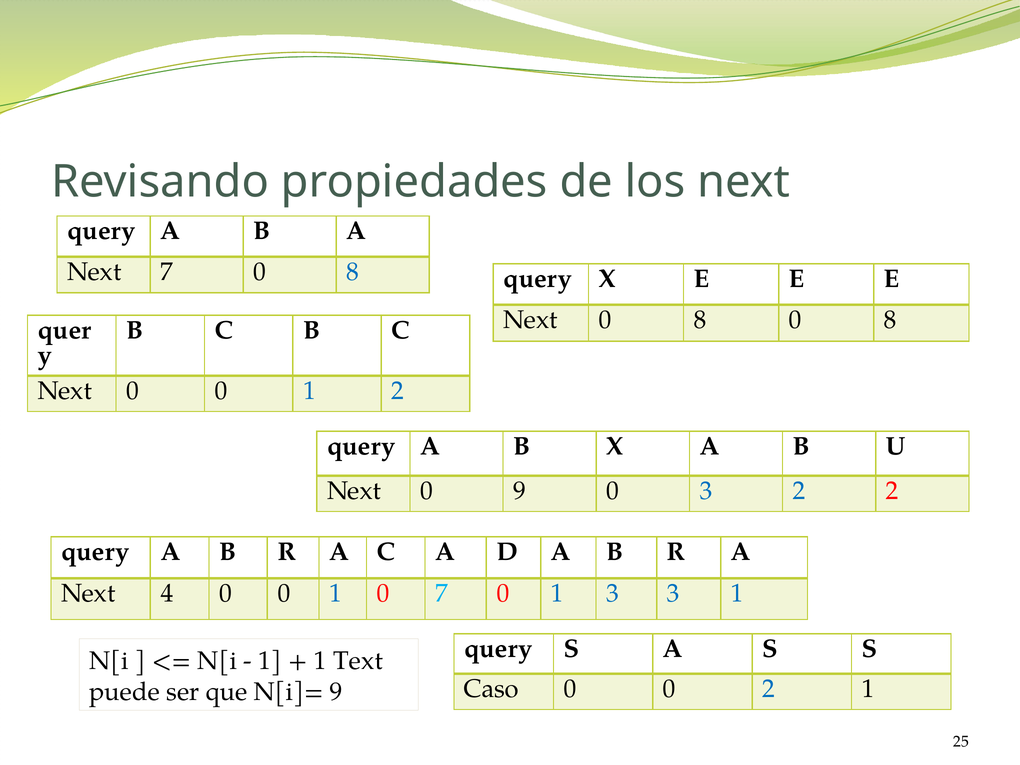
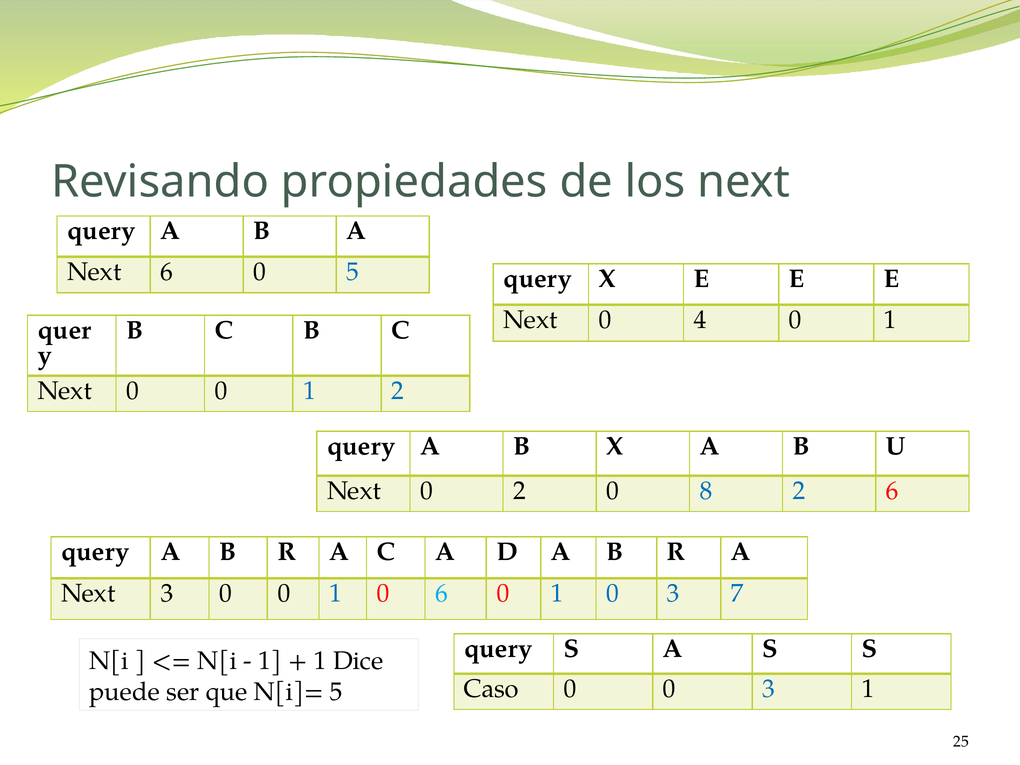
Next 7: 7 -> 6 (167, 272)
8: 8 -> 5 (353, 272)
Next 0 8: 8 -> 4 (700, 320)
8: 8 -> 1 (890, 320)
0 9: 9 -> 2 (520, 491)
0 3: 3 -> 8 (706, 491)
2 2: 2 -> 6 (892, 491)
Next 4: 4 -> 3 (167, 593)
0 7: 7 -> 6 (442, 593)
3: 3 -> 0 (612, 593)
3 1: 1 -> 7 (737, 593)
Text: Text -> Dice (358, 661)
0 0 2: 2 -> 3 (769, 689)
N[i]= 9: 9 -> 5 (336, 692)
